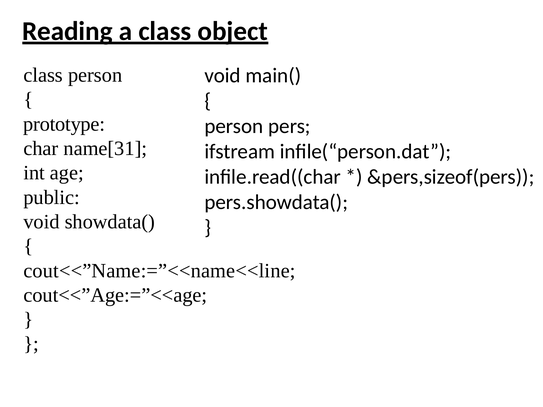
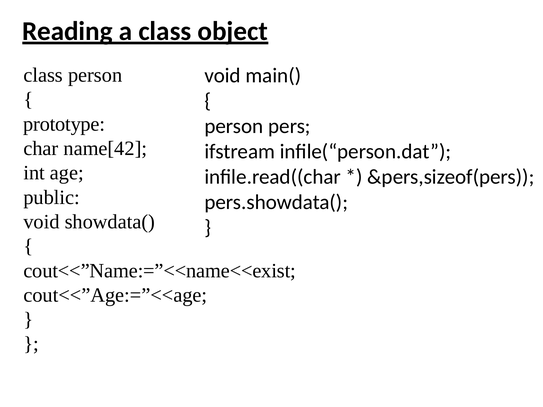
name[31: name[31 -> name[42 (105, 149)
cout<<”Name:=”<<name<<line: cout<<”Name:=”<<name<<line -> cout<<”Name:=”<<name<<exist (160, 271)
